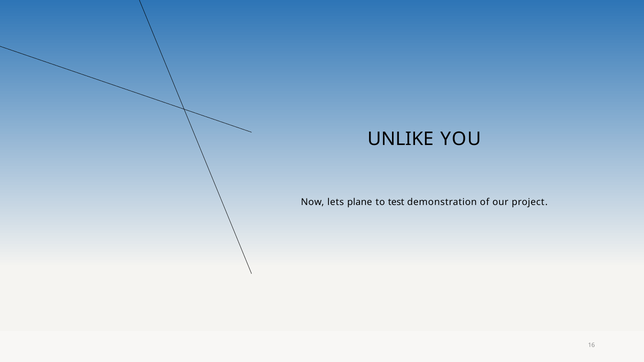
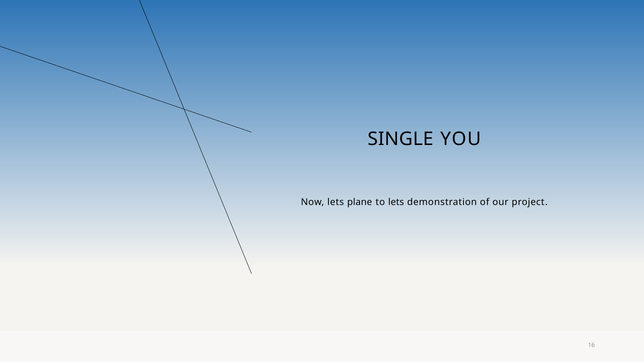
UNLIKE: UNLIKE -> SINGLE (400, 139)
to test: test -> lets (396, 202)
